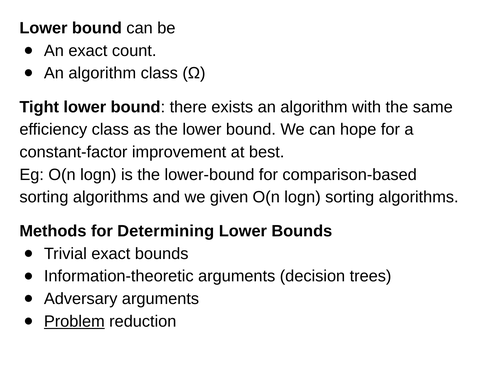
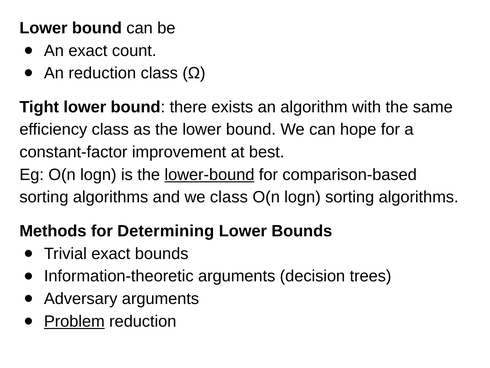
algorithm: algorithm -> reduction (102, 73)
lower-bound underline: none -> present (209, 174)
we given: given -> class (229, 197)
